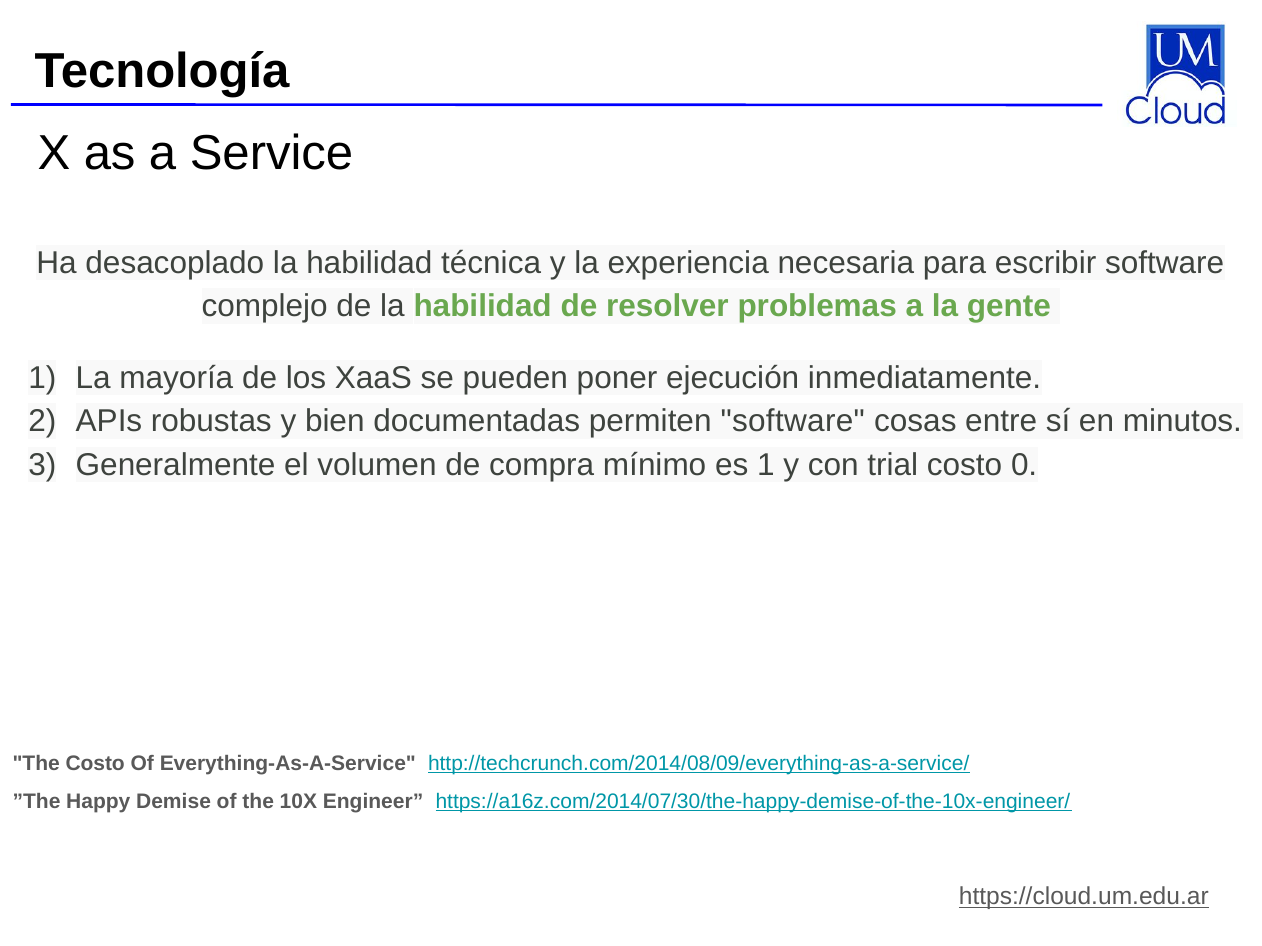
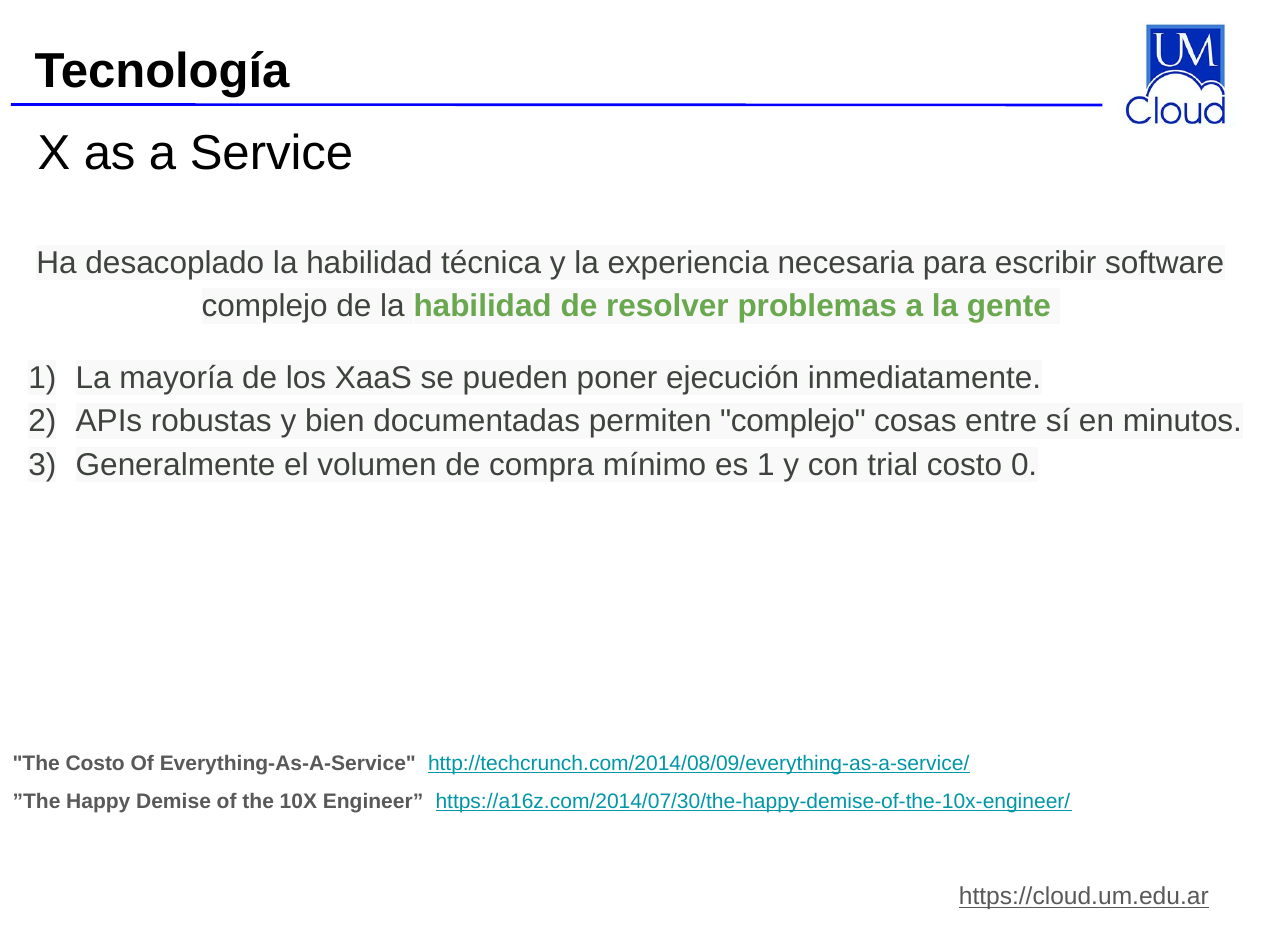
permiten software: software -> complejo (793, 422)
